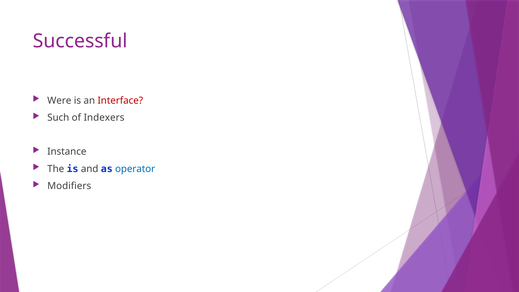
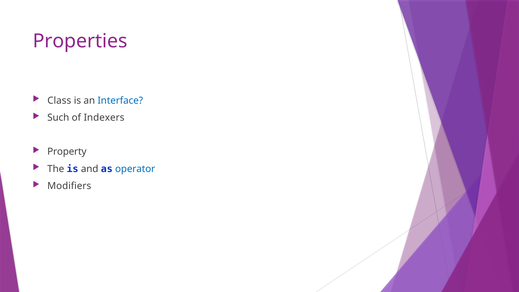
Successful: Successful -> Properties (80, 41)
Were: Were -> Class (59, 100)
Interface colour: red -> blue (120, 100)
Instance: Instance -> Property (67, 152)
